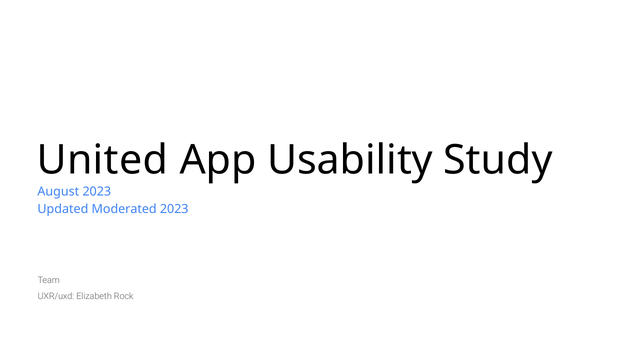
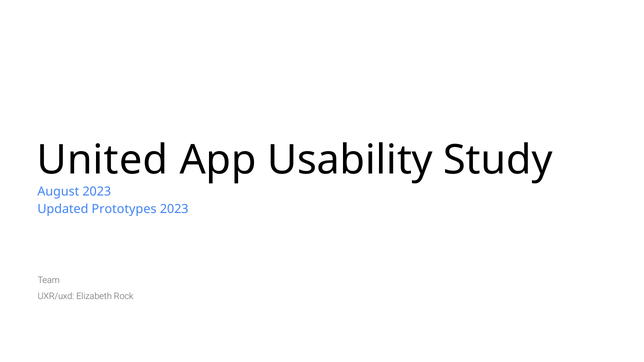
Moderated: Moderated -> Prototypes (124, 209)
